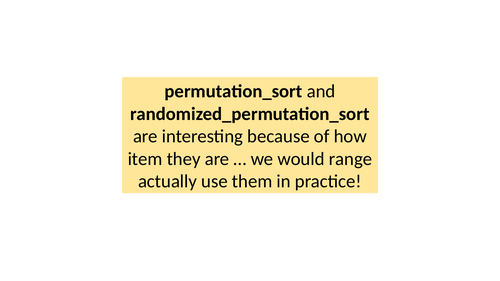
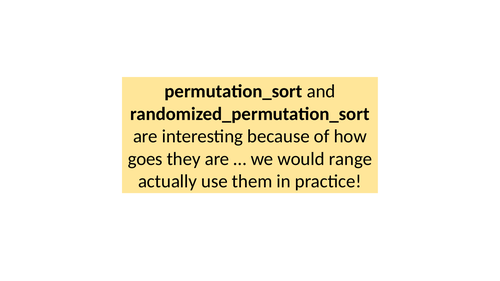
item: item -> goes (145, 159)
